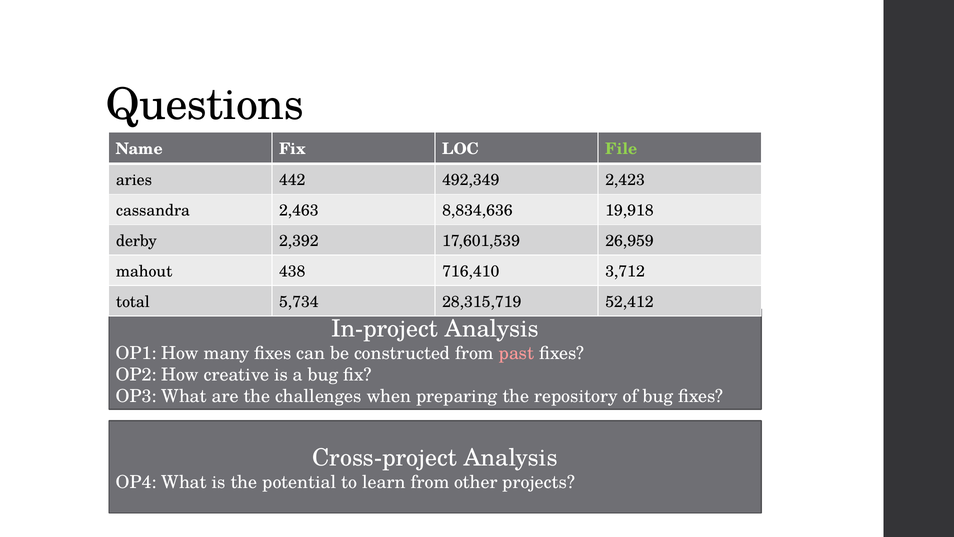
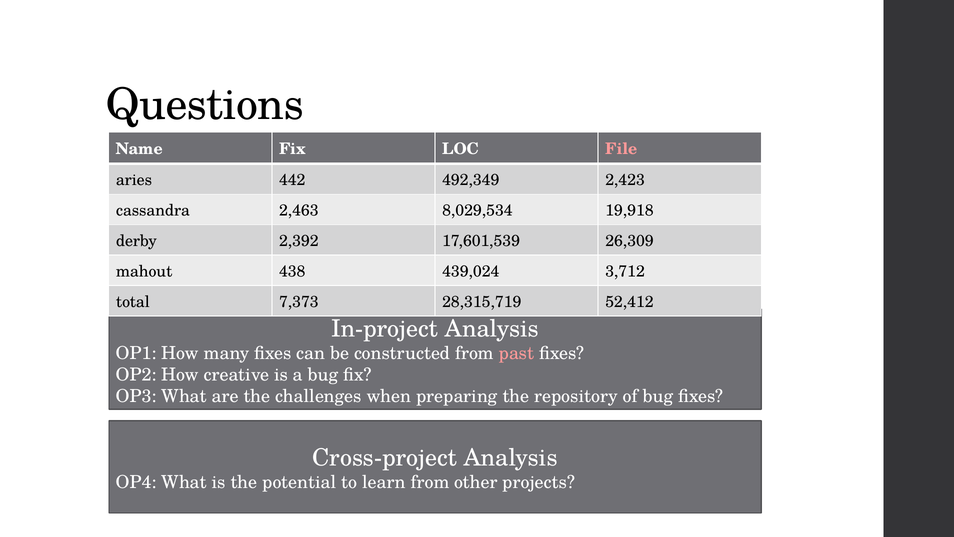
File colour: light green -> pink (621, 149)
8,834,636: 8,834,636 -> 8,029,534 (477, 210)
26,959: 26,959 -> 26,309 (629, 241)
716,410: 716,410 -> 439,024 (471, 271)
5,734: 5,734 -> 7,373 (299, 302)
